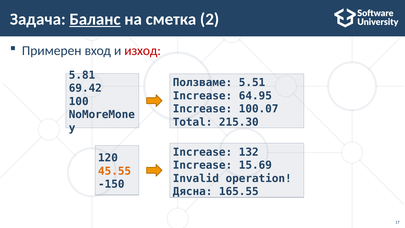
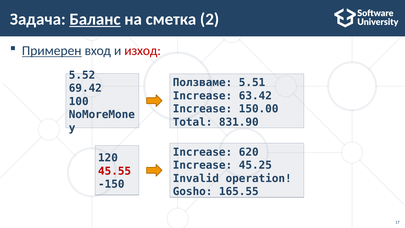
Примерен underline: none -> present (52, 51)
5.81: 5.81 -> 5.52 (82, 75)
64.95: 64.95 -> 63.42 (255, 96)
100.07: 100.07 -> 150.00 (259, 109)
215.30: 215.30 -> 831.90 (239, 122)
132: 132 -> 620 (249, 152)
15.69: 15.69 -> 45.25 (255, 165)
45.55 colour: orange -> red (115, 171)
Дясна: Дясна -> Gosho (193, 191)
